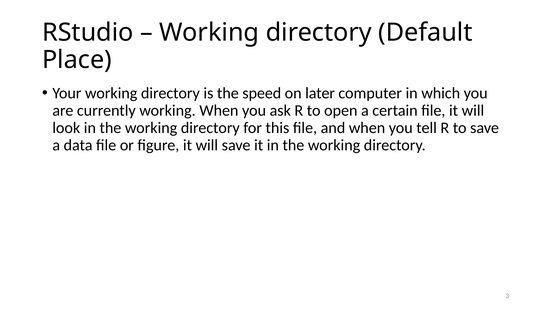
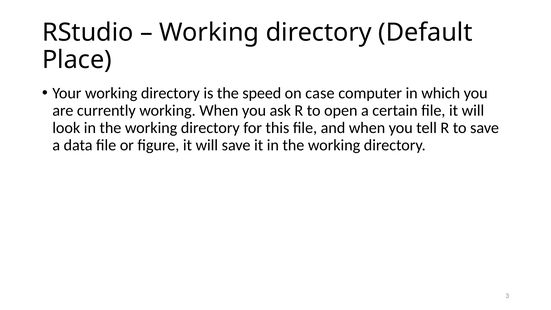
later: later -> case (320, 93)
